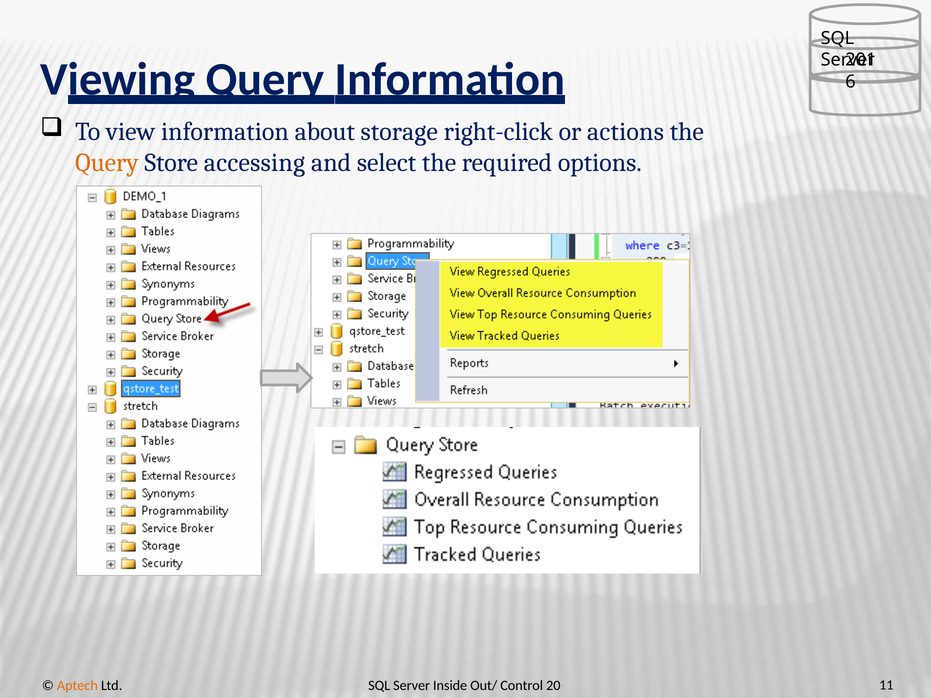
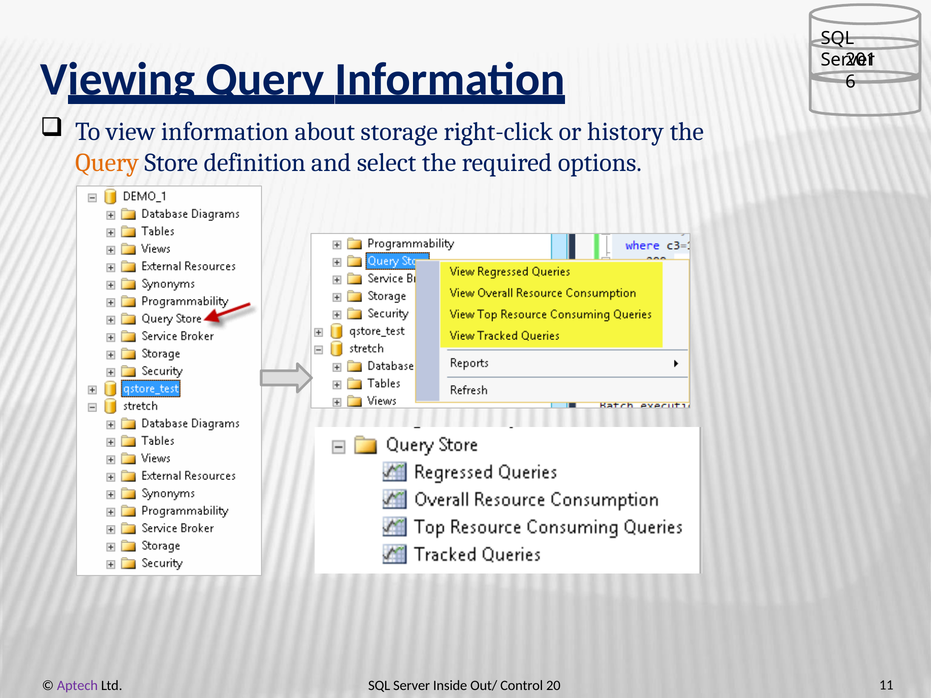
actions: actions -> history (625, 132)
accessing: accessing -> definition (255, 163)
Aptech colour: orange -> purple (77, 686)
